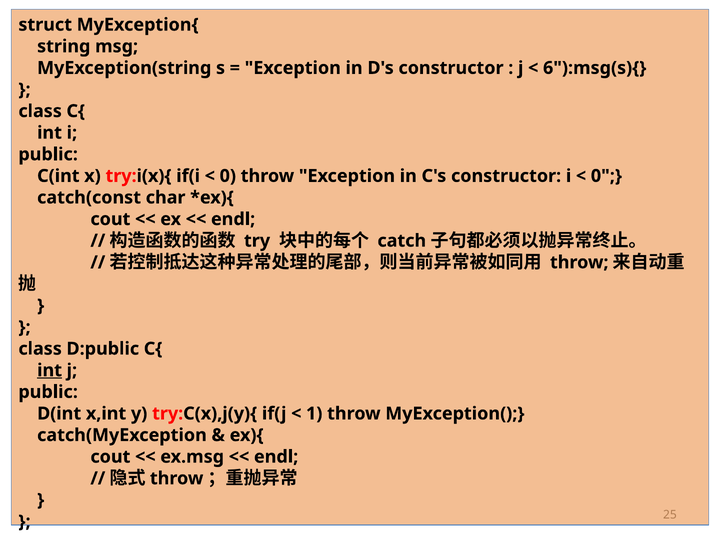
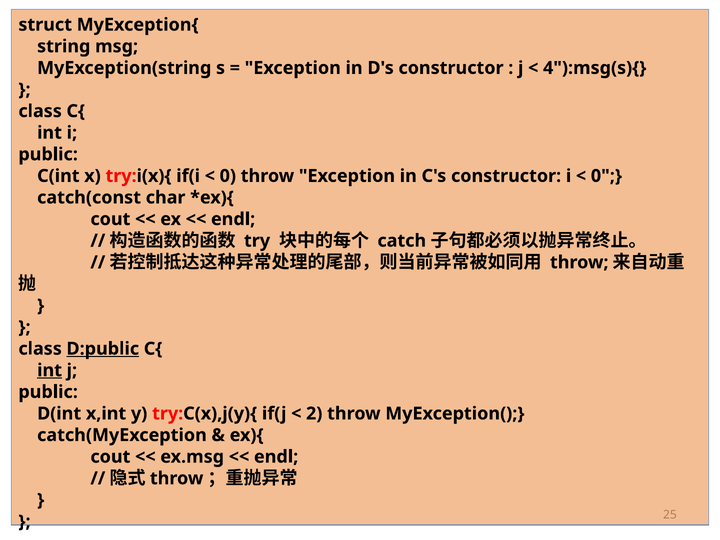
6"):msg(s){: 6"):msg(s){ -> 4"):msg(s){ (595, 68)
D:public underline: none -> present (103, 349)
1: 1 -> 2 (314, 414)
